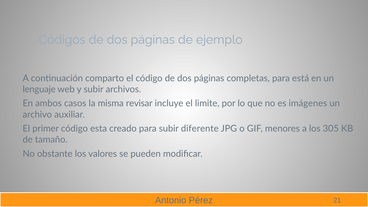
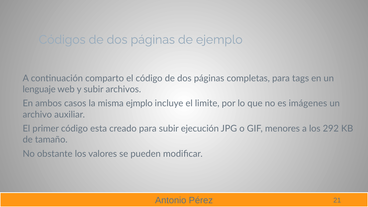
está: está -> tags (301, 78)
revisar: revisar -> ejmplo (139, 103)
diferente: diferente -> ejecución (200, 129)
305: 305 -> 292 (331, 129)
